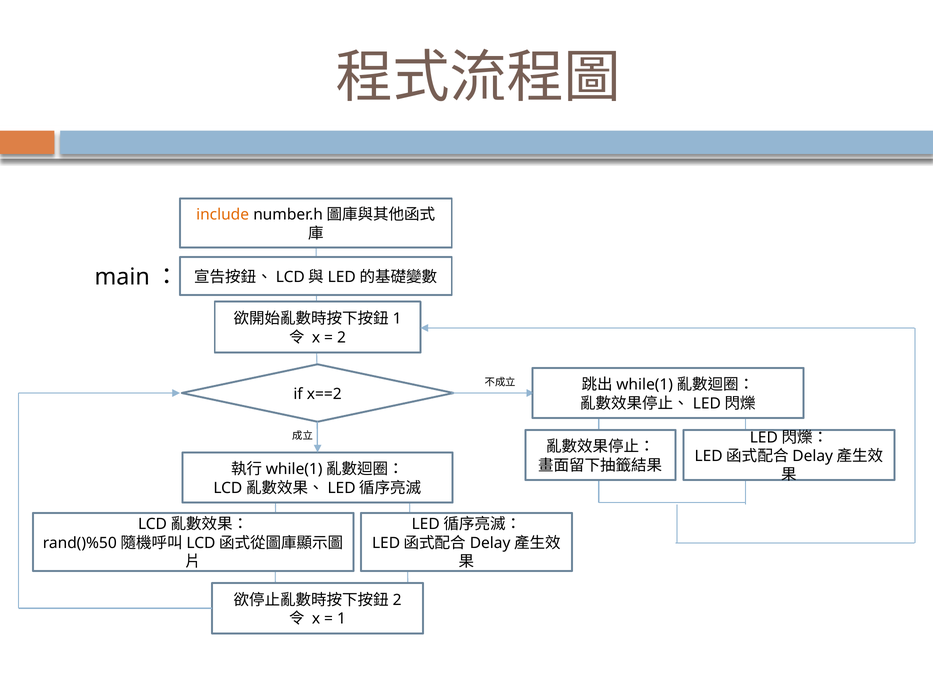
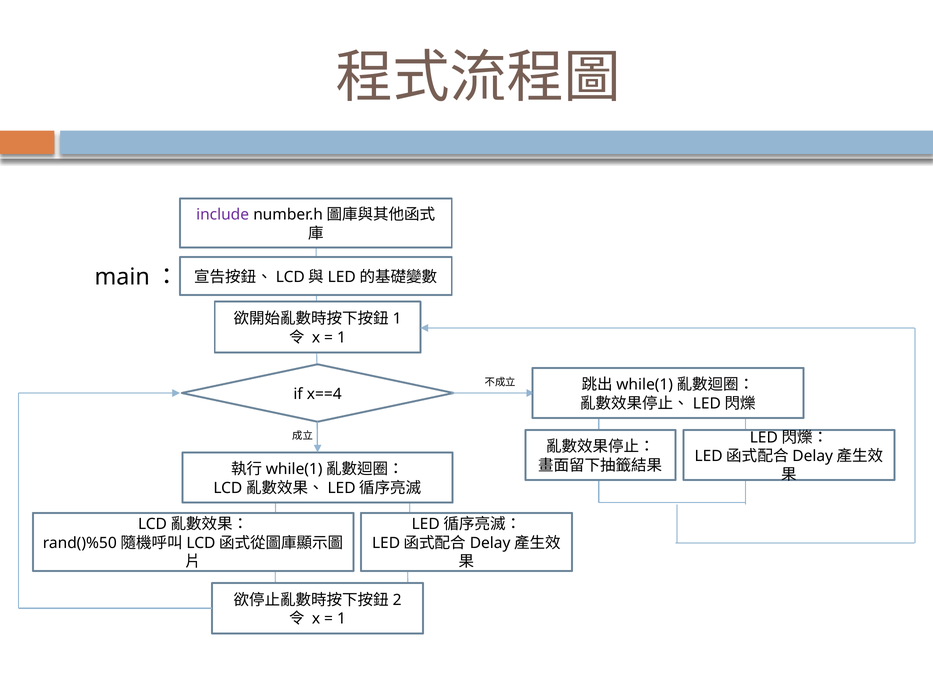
include colour: orange -> purple (223, 215)
2: 2 -> 1 (342, 337)
x==2: x==2 -> x==4 (324, 394)
